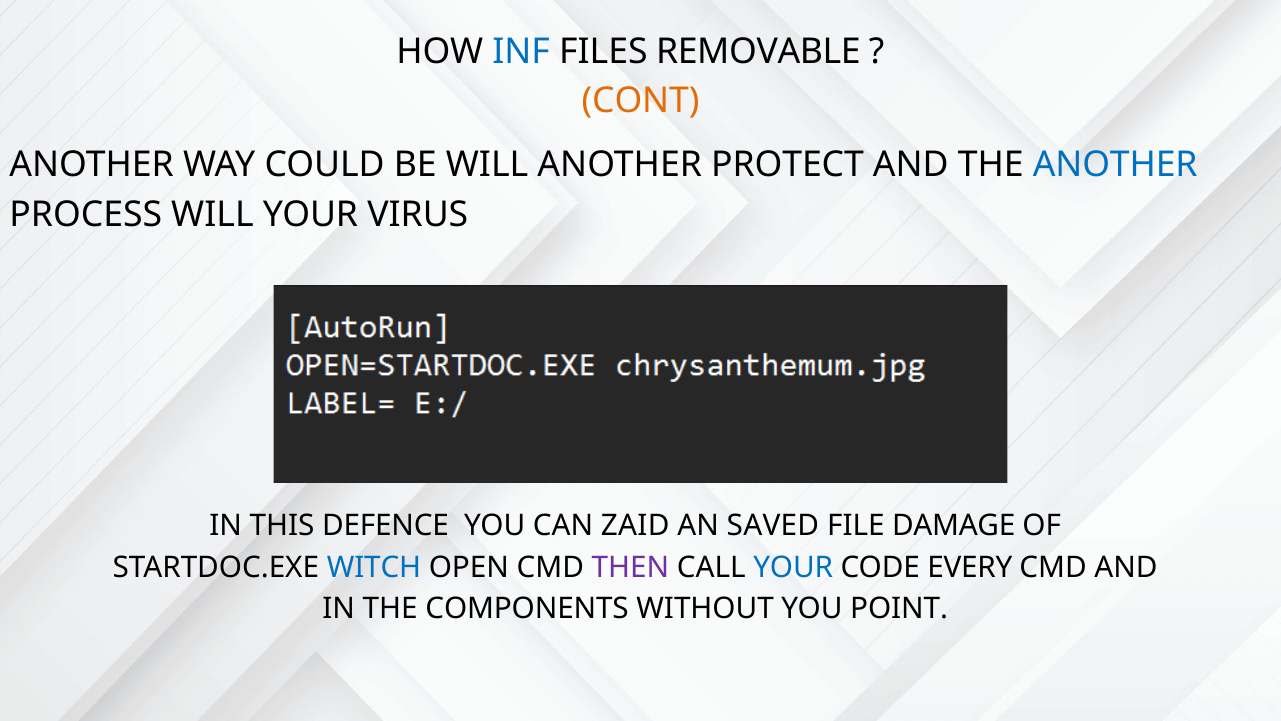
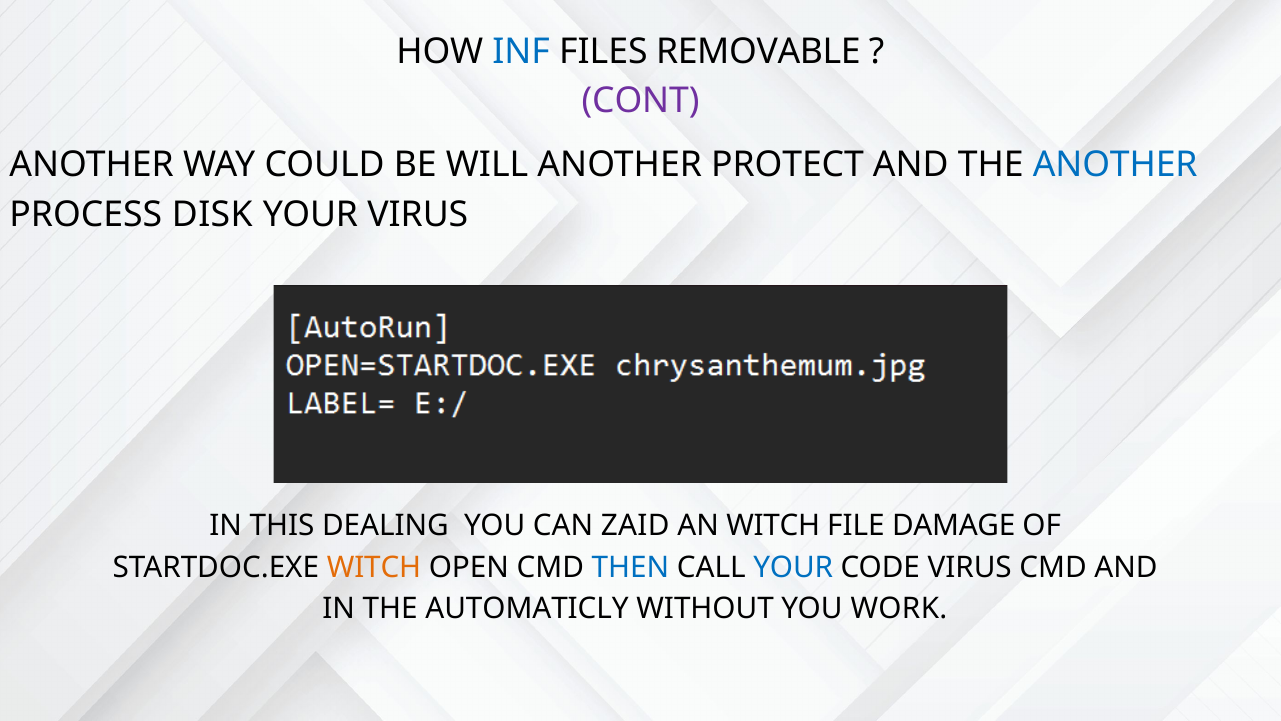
CONT colour: orange -> purple (641, 101)
PROCESS WILL: WILL -> DISK (212, 214)
DEFENCE: DEFENCE -> DEALING (385, 526)
AN SAVED: SAVED -> WITCH (773, 526)
WITCH colour: blue -> orange (374, 567)
THEN colour: purple -> blue (630, 567)
CODE EVERY: EVERY -> VIRUS (970, 567)
COMPONENTS: COMPONENTS -> AUTOMATICLY (527, 608)
POINT: POINT -> WORK (899, 608)
